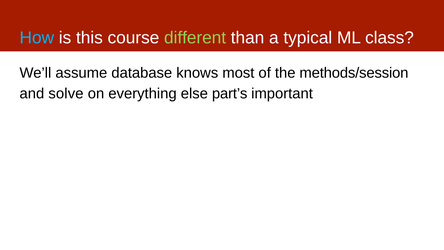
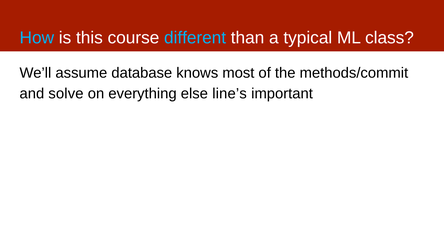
different colour: light green -> light blue (195, 38)
methods/session: methods/session -> methods/commit (354, 73)
part’s: part’s -> line’s (230, 93)
